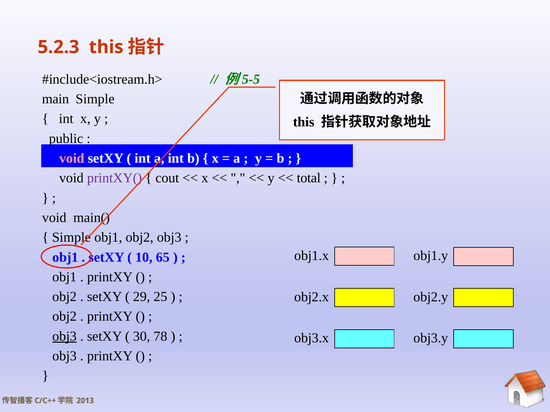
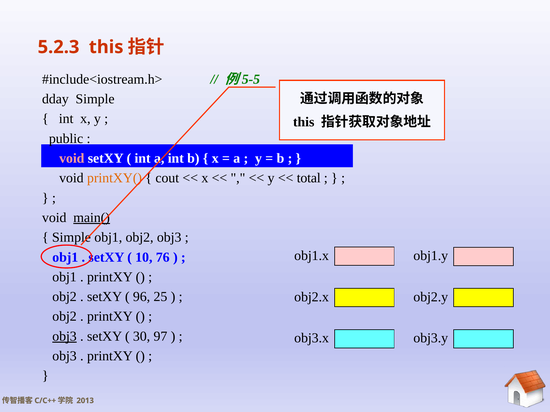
main: main -> dday (55, 99)
printXY( colour: purple -> orange (115, 178)
main( underline: none -> present (92, 218)
65: 65 -> 76 (163, 257)
29: 29 -> 96 (142, 297)
78: 78 -> 97 (160, 337)
